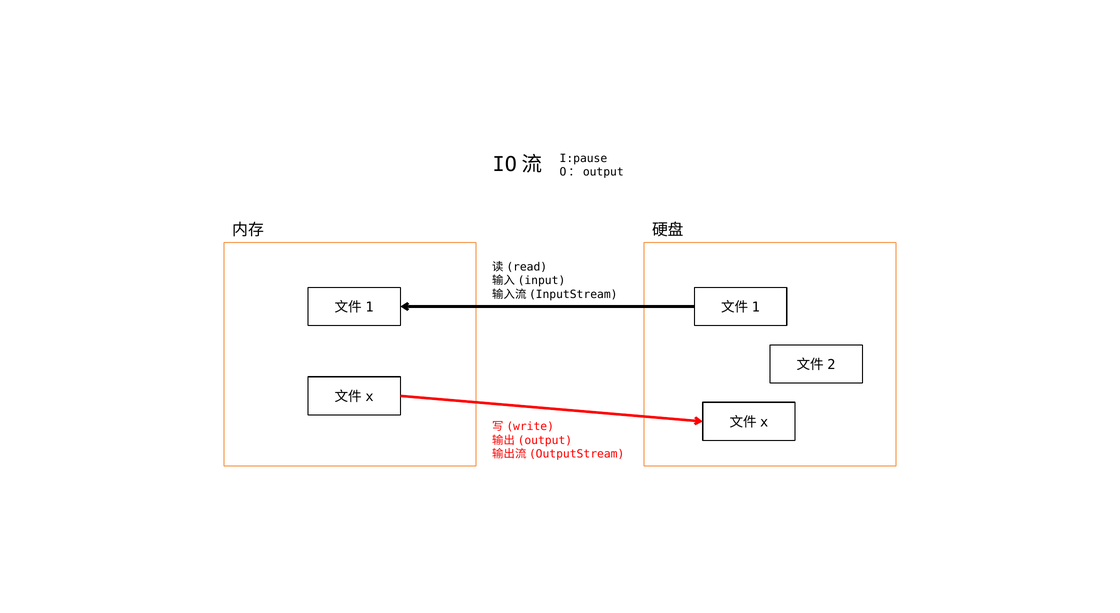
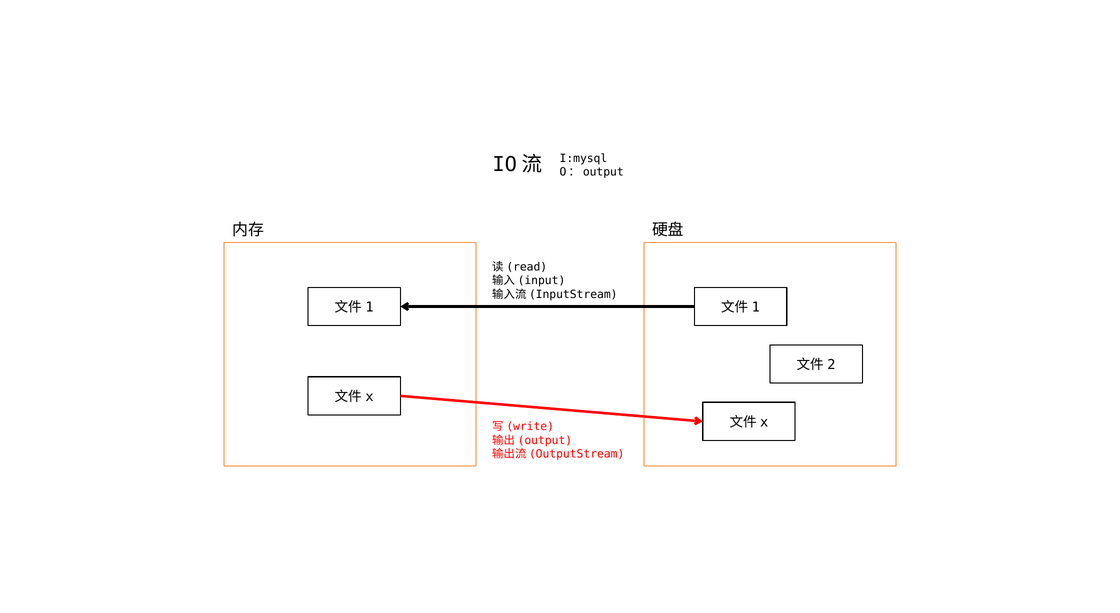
I:pause: I:pause -> I:mysql (583, 158)
